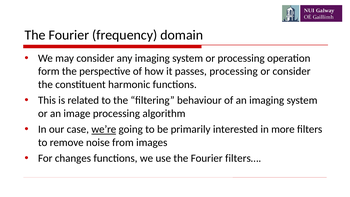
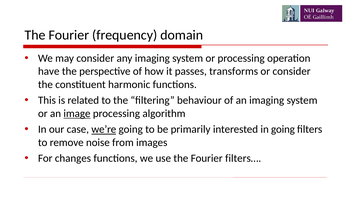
form: form -> have (49, 71)
passes processing: processing -> transforms (234, 71)
image underline: none -> present (77, 113)
in more: more -> going (283, 129)
